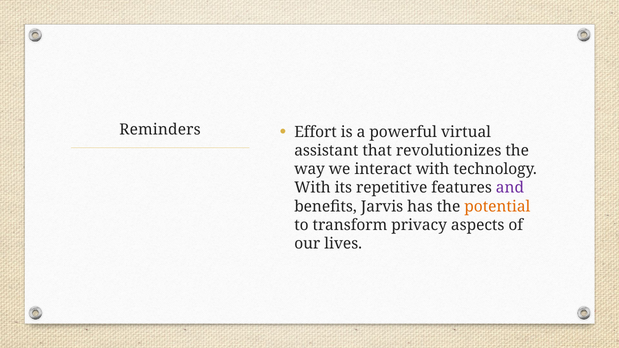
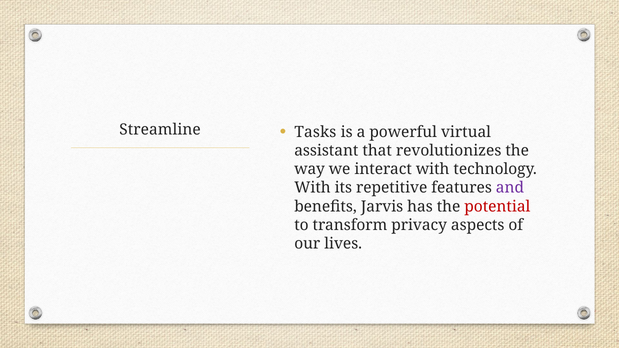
Reminders: Reminders -> Streamline (160, 130)
Effort: Effort -> Tasks (315, 132)
potential colour: orange -> red (497, 207)
